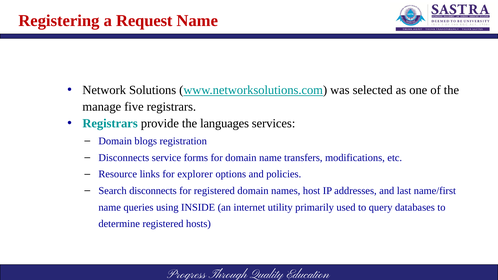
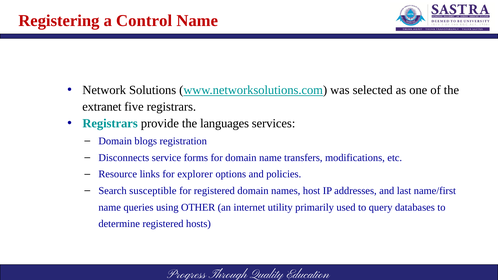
Request: Request -> Control (144, 21)
manage: manage -> extranet (102, 107)
Search disconnects: disconnects -> susceptible (153, 191)
INSIDE: INSIDE -> OTHER (198, 207)
